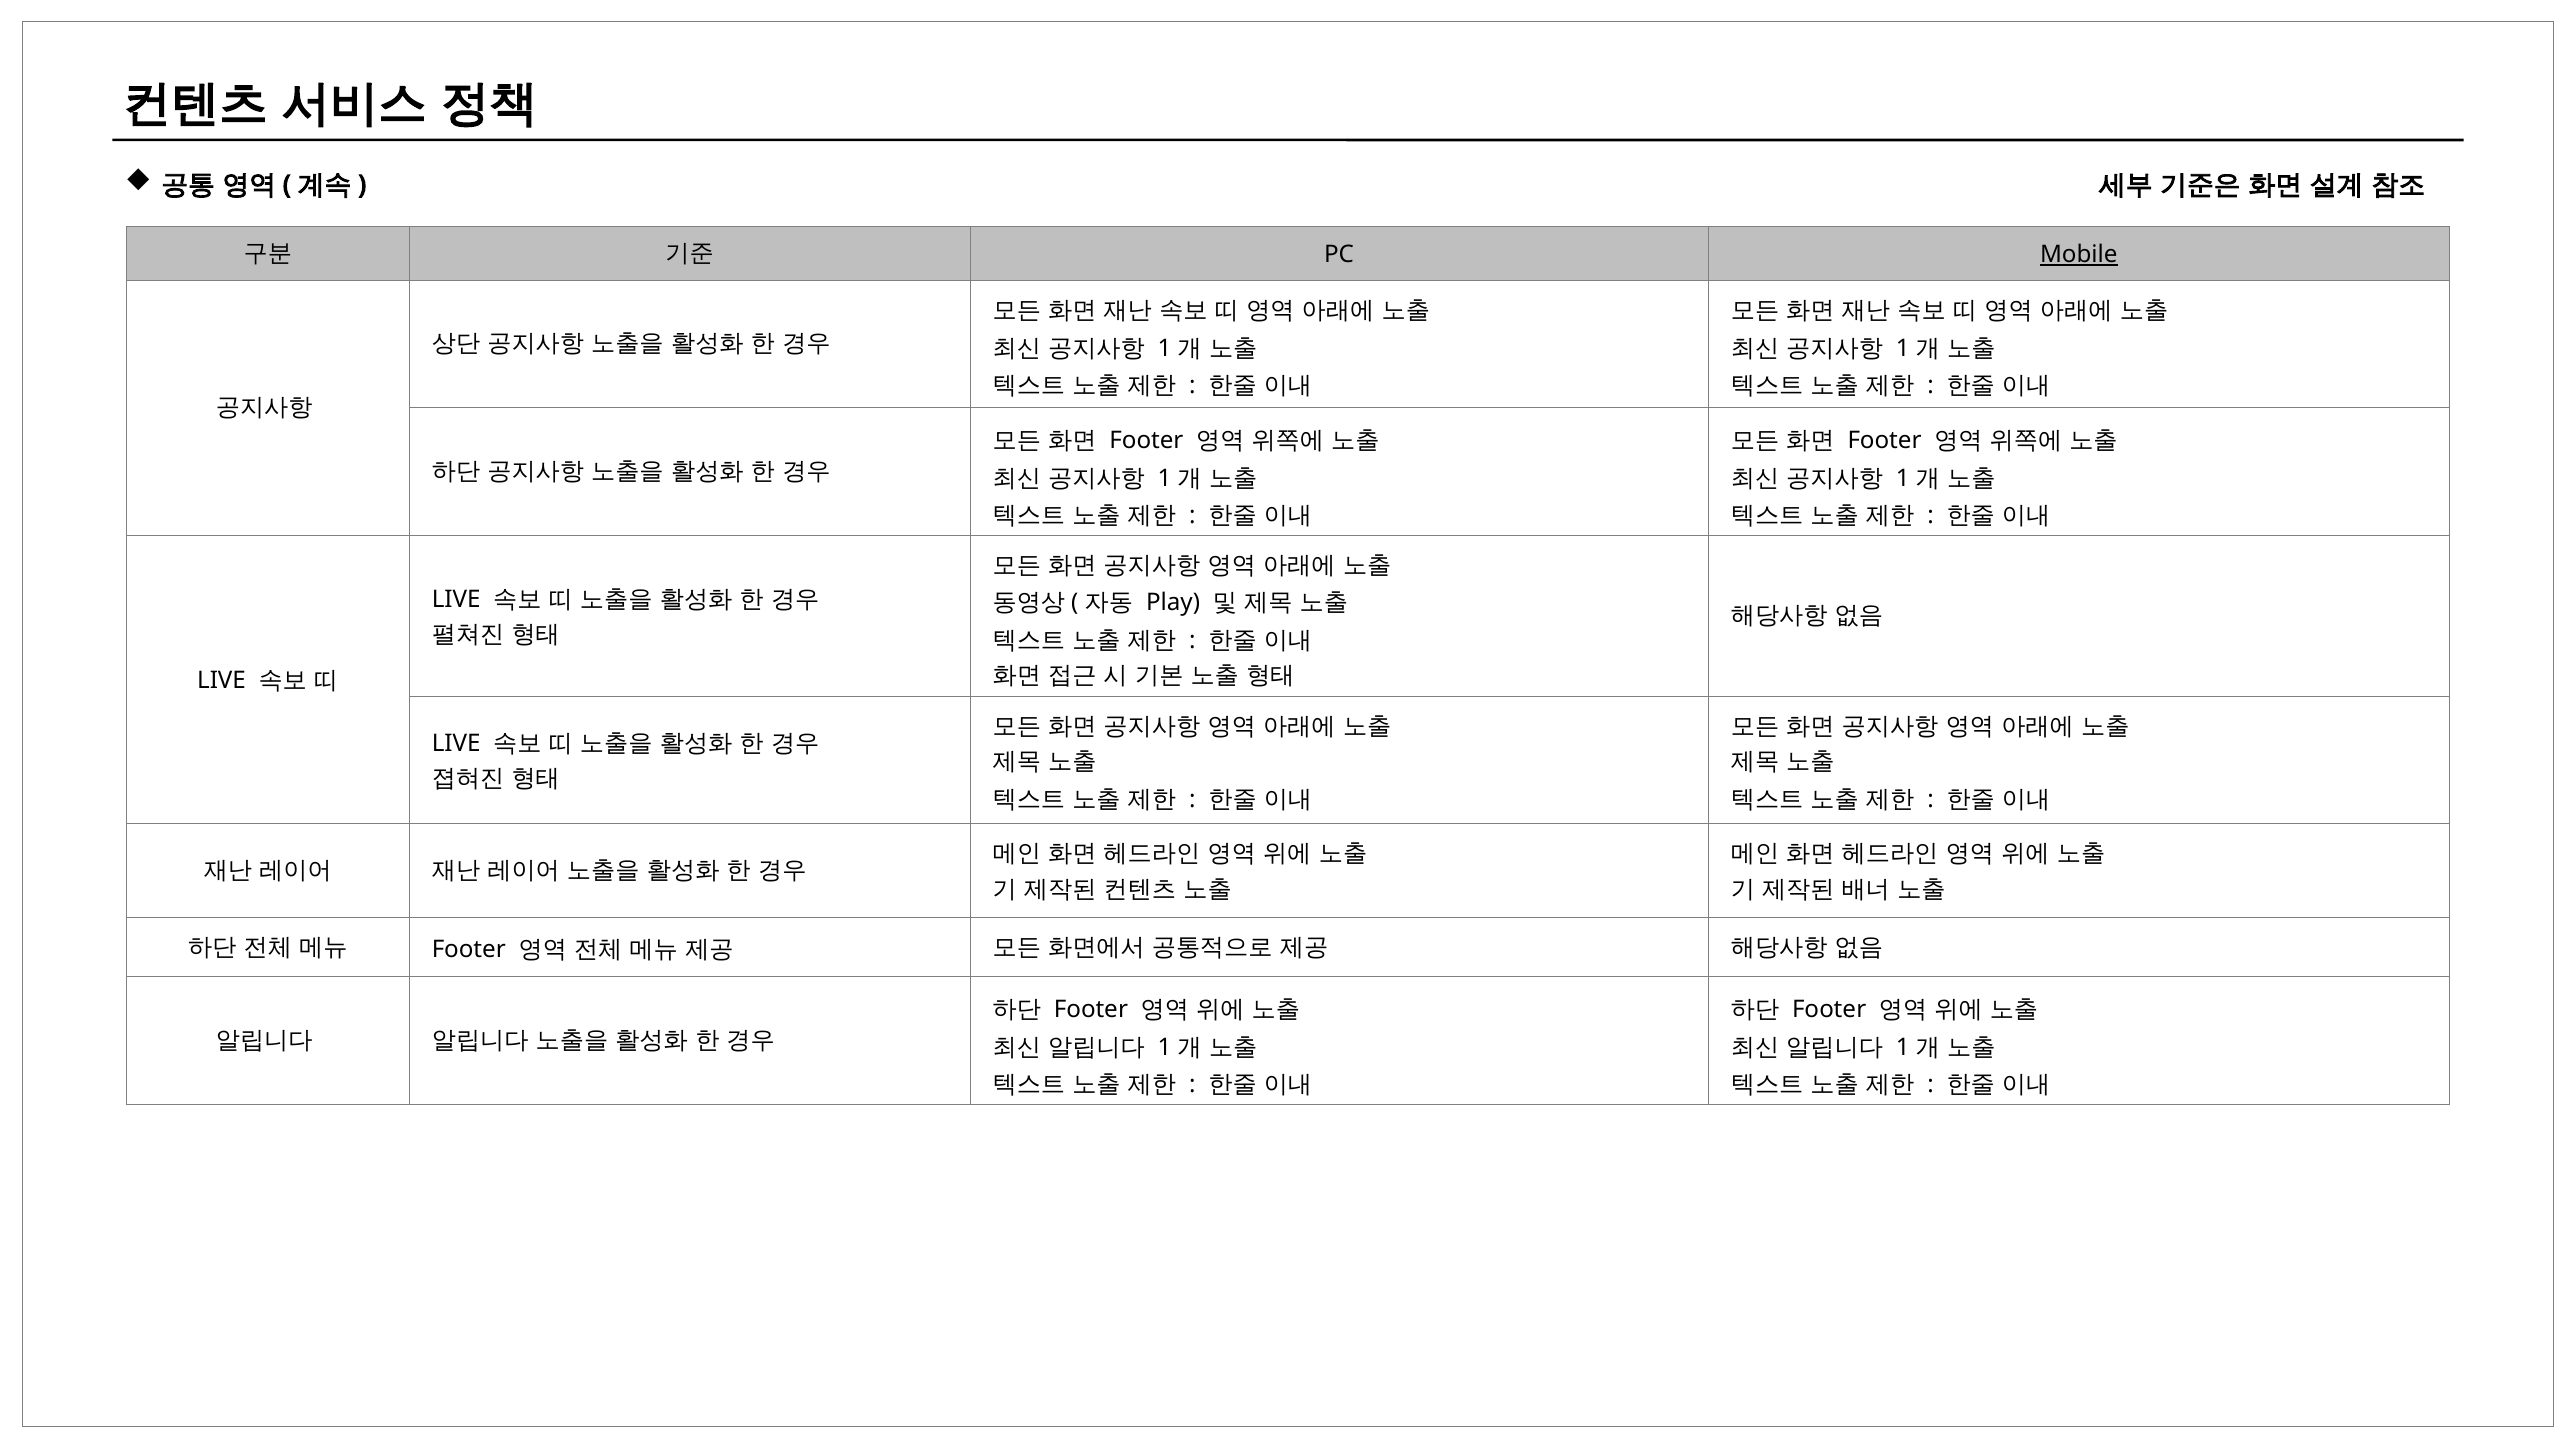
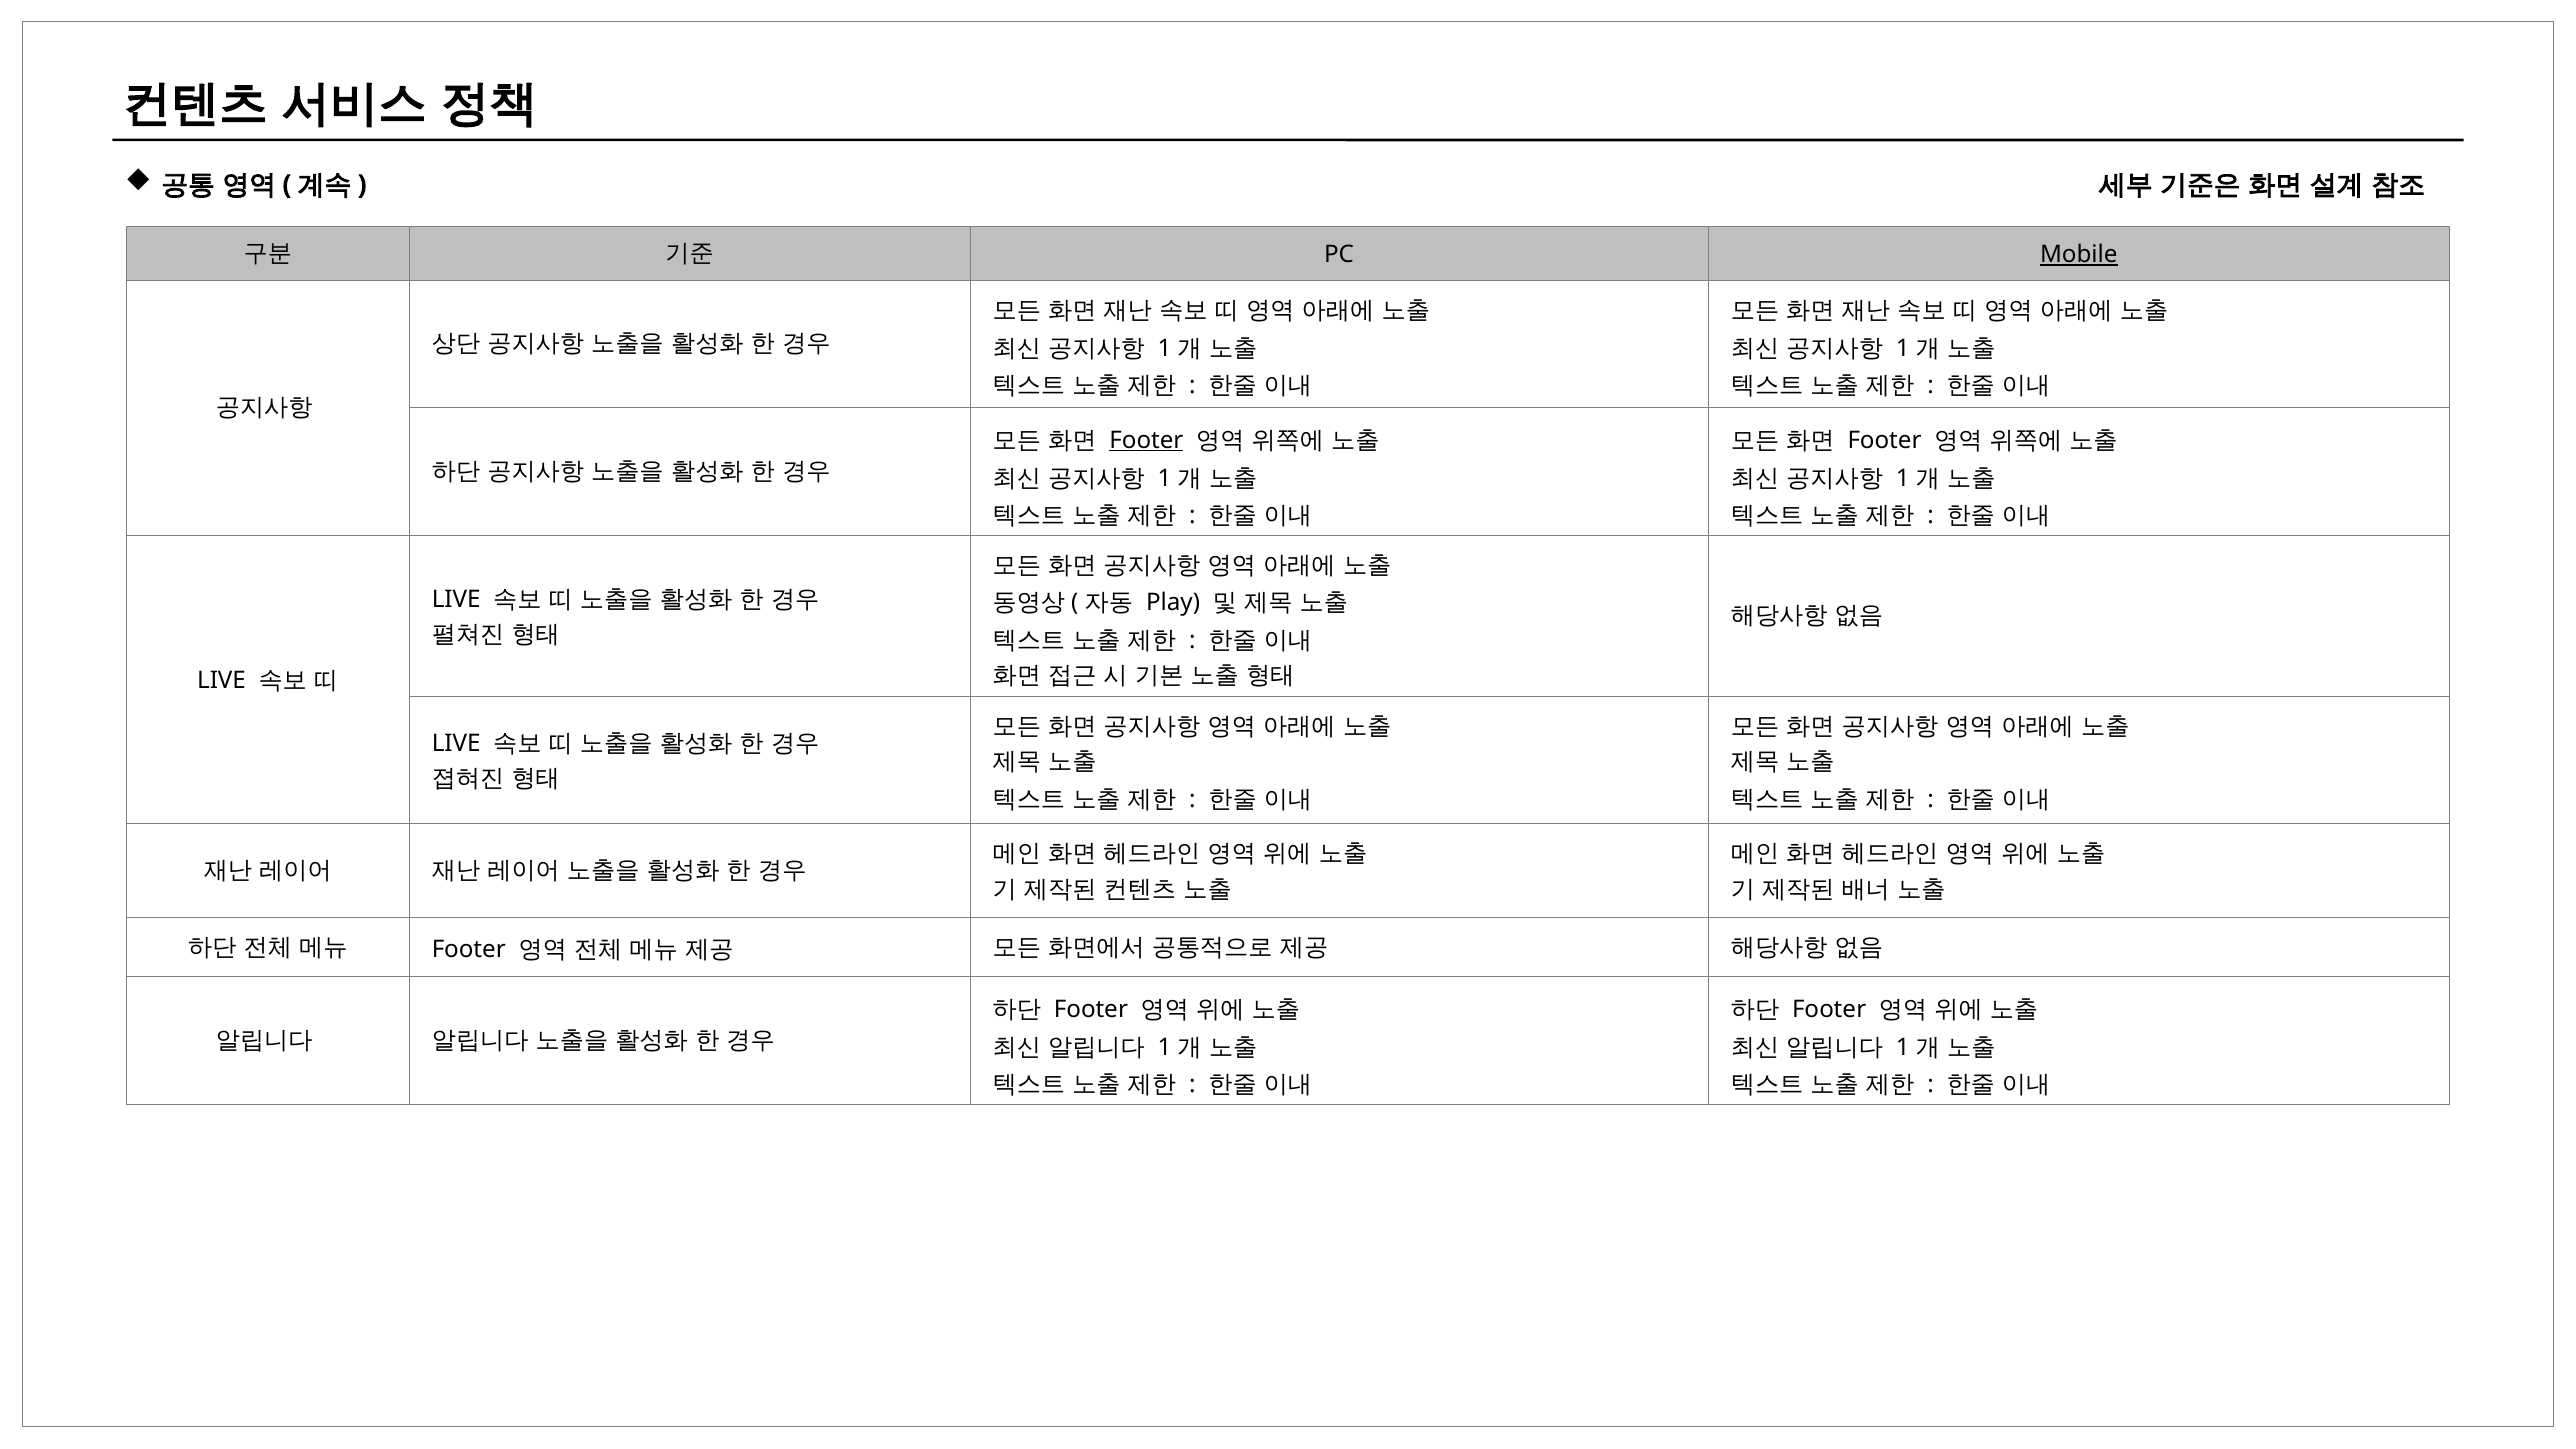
Footer underline: none -> present (1146, 440)
